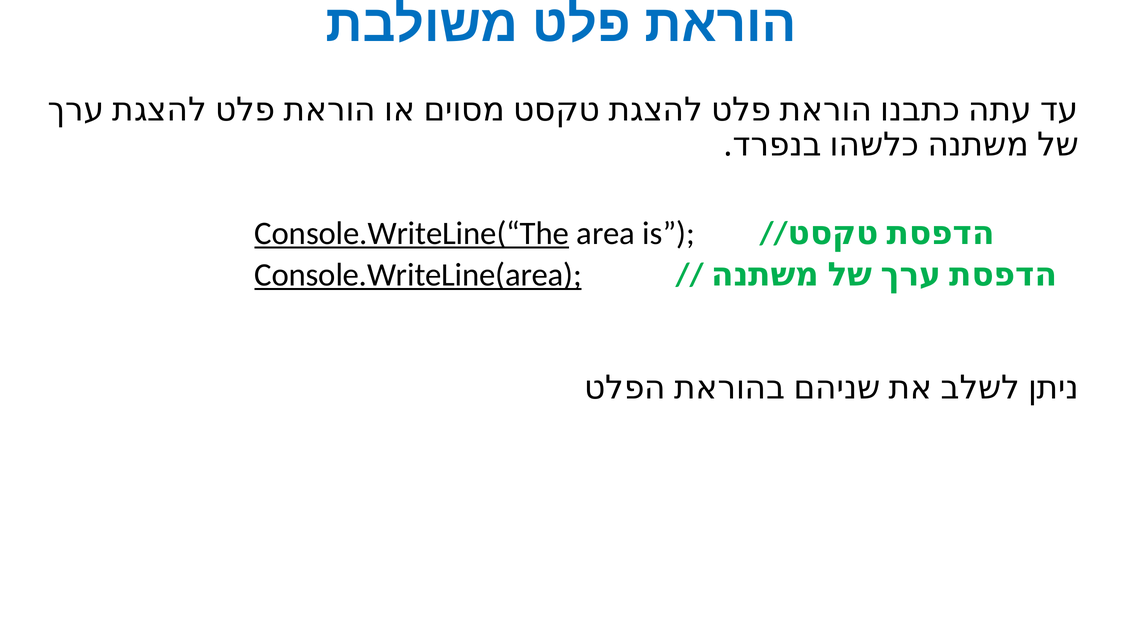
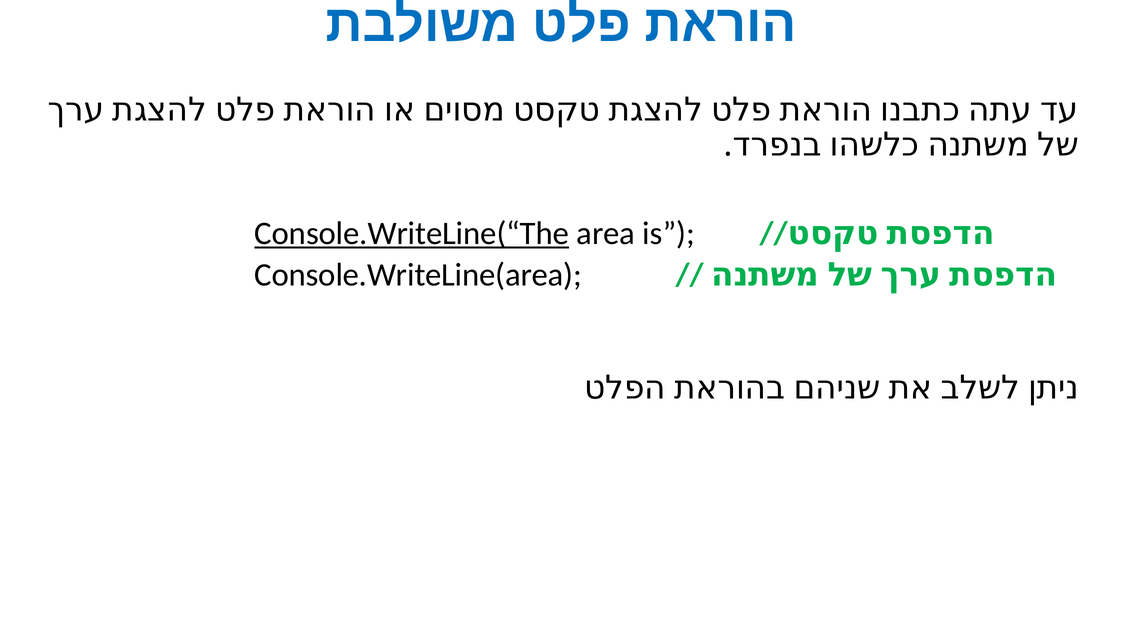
Console.WriteLine(area underline: present -> none (418, 275)
